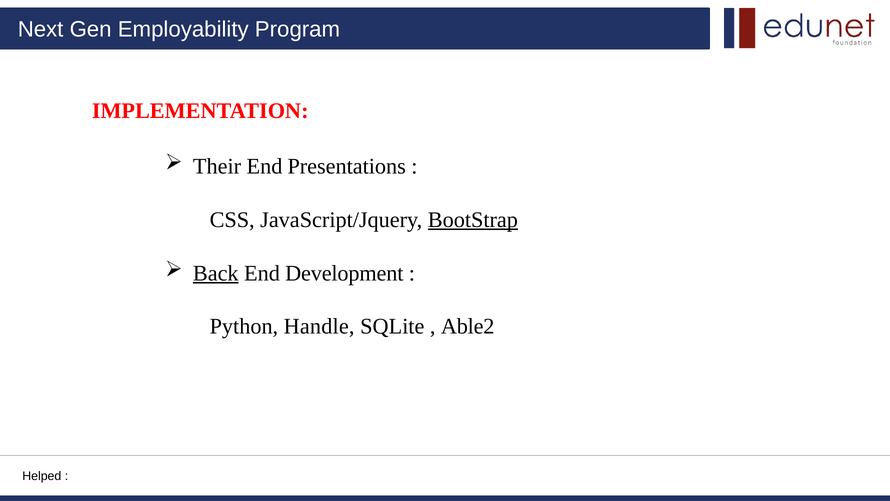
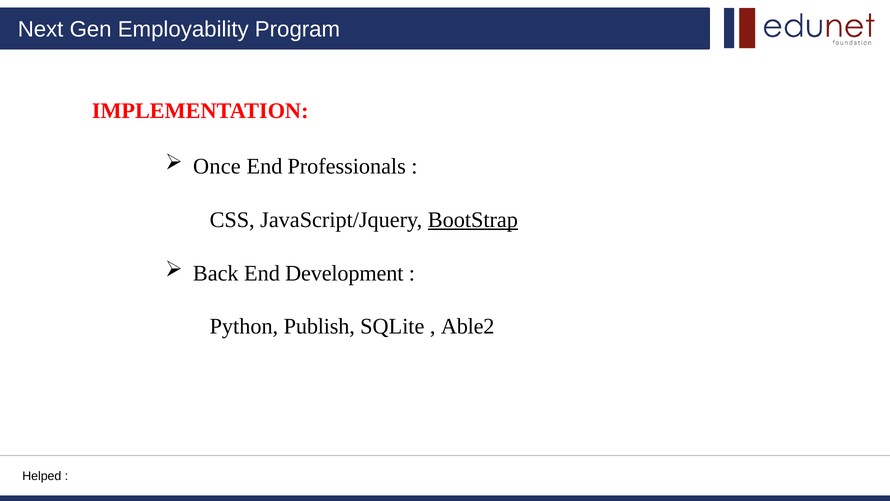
Their: Their -> Once (217, 166)
Presentations: Presentations -> Professionals (347, 166)
Back underline: present -> none (216, 273)
Handle: Handle -> Publish (319, 326)
